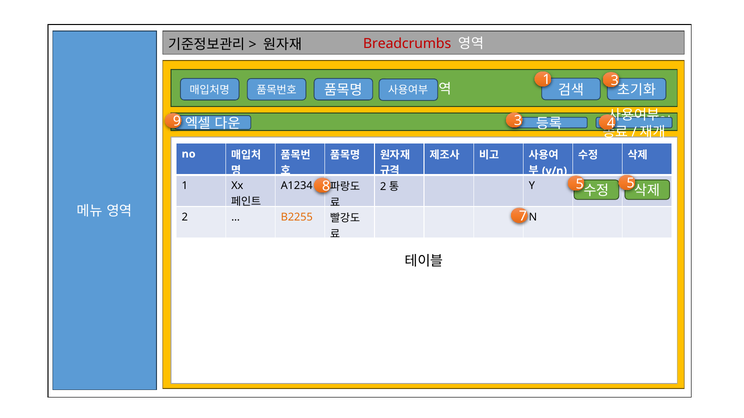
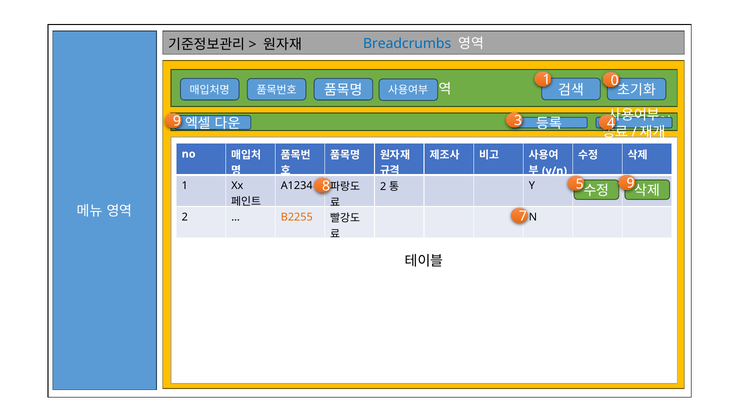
Breadcrumbs colour: red -> blue (407, 44)
1 3: 3 -> 0 (615, 81)
5 5: 5 -> 9 (631, 184)
